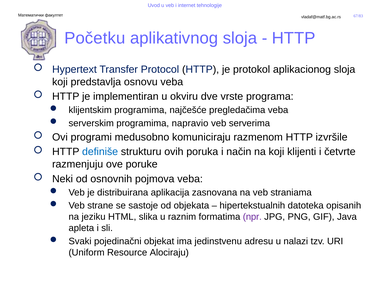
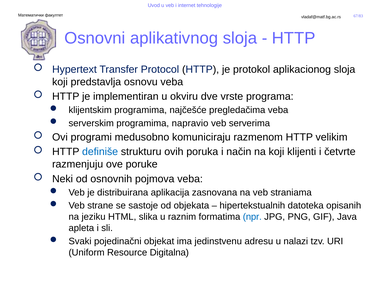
Početku: Početku -> Osnovni (95, 38)
izvršile: izvršile -> velikim (332, 137)
npr colour: purple -> blue (252, 217)
Alociraju: Alociraju -> Digitalna (169, 253)
